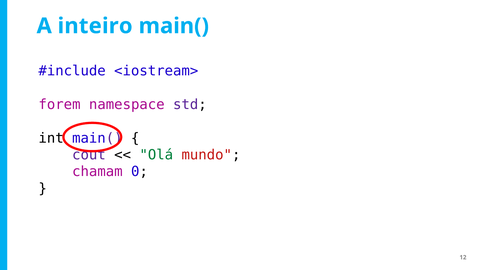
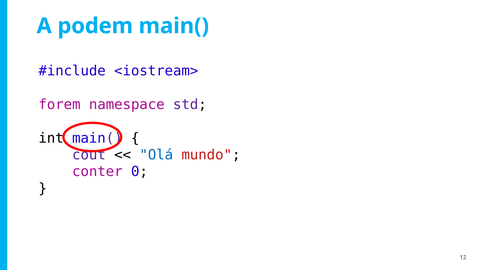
inteiro: inteiro -> podem (95, 26)
Olá colour: green -> blue (156, 155)
chamam: chamam -> conter (97, 172)
